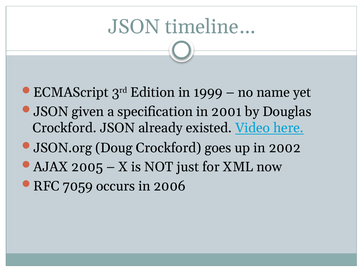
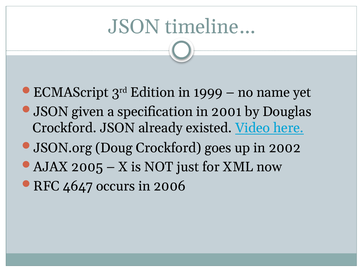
7059: 7059 -> 4647 (78, 186)
